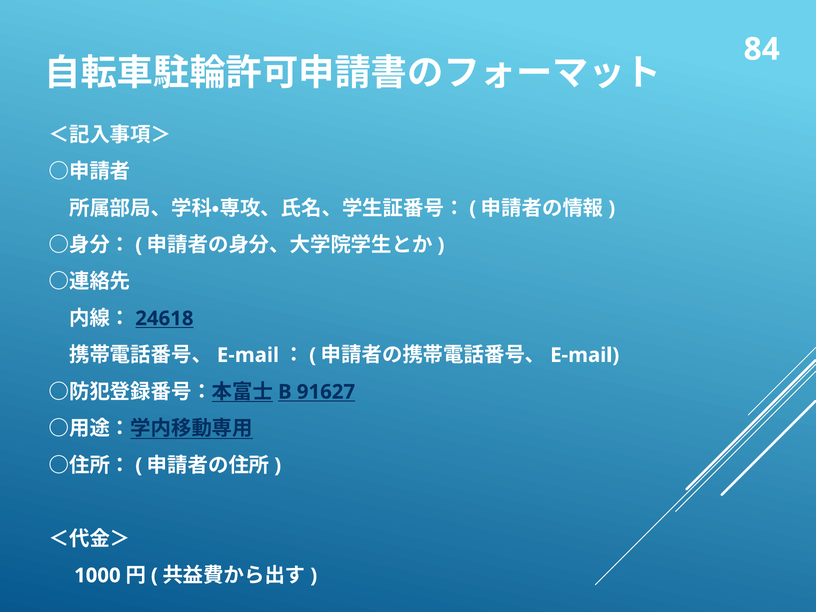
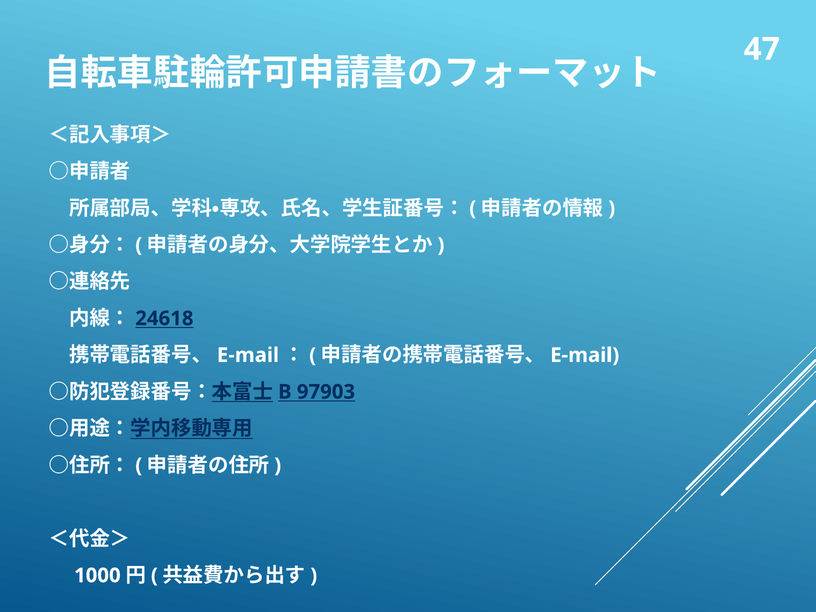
84: 84 -> 47 (762, 49)
91627: 91627 -> 97903 (326, 392)
